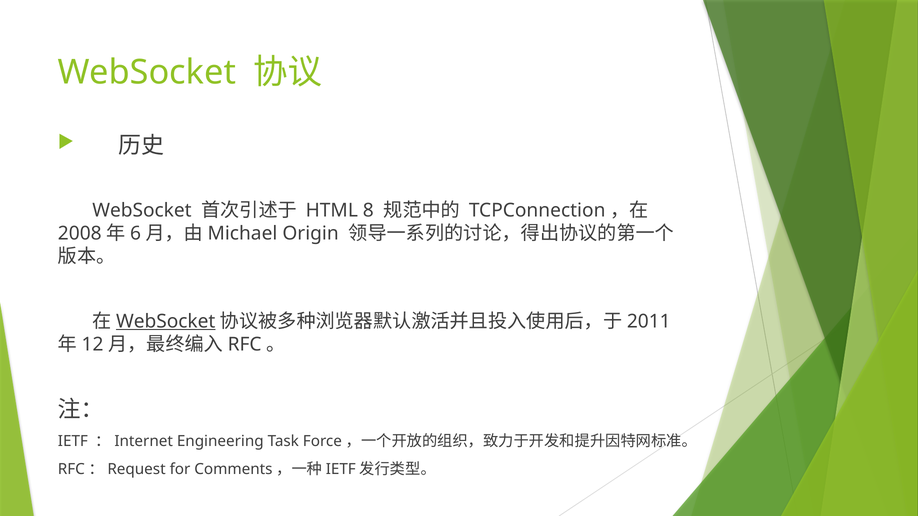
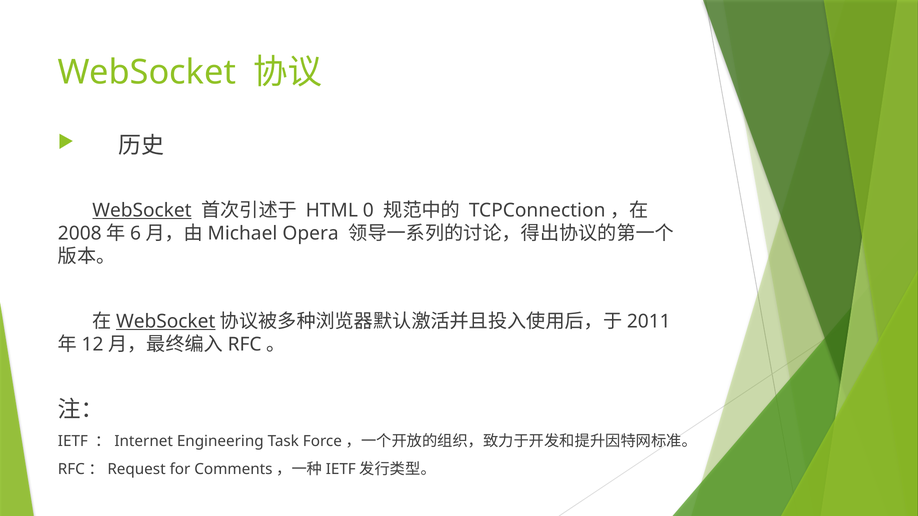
WebSocket underline: none -> present (142, 210)
8: 8 -> 0 (368, 210)
Origin: Origin -> Opera (311, 233)
